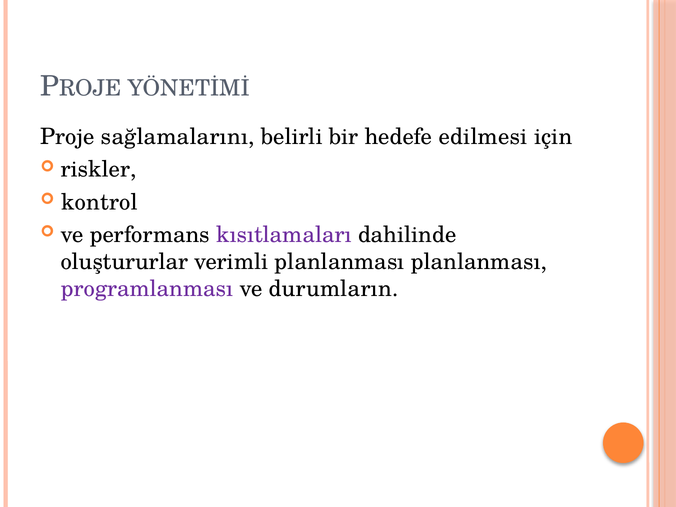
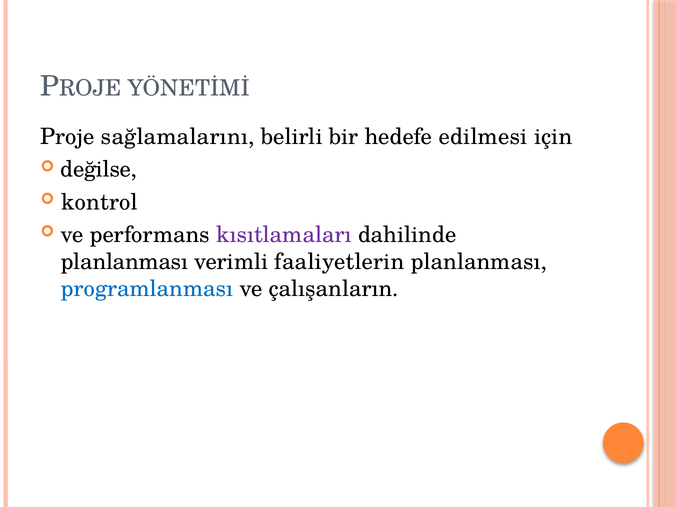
riskler: riskler -> değilse (99, 169)
oluştururlar: oluştururlar -> planlanması (124, 262)
verimli planlanması: planlanması -> faaliyetlerin (339, 262)
programlanması colour: purple -> blue (147, 289)
durumların: durumların -> çalışanların (334, 289)
